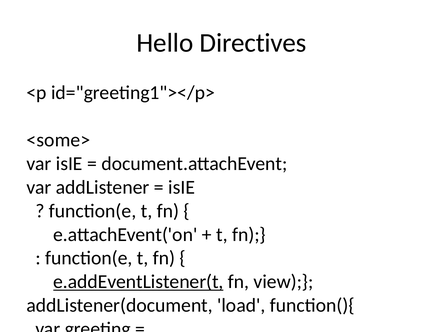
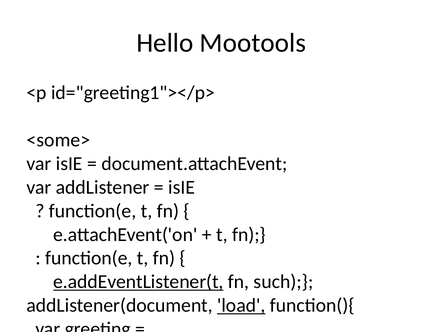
Directives: Directives -> Mootools (253, 43)
view: view -> such (283, 282)
load underline: none -> present (241, 306)
